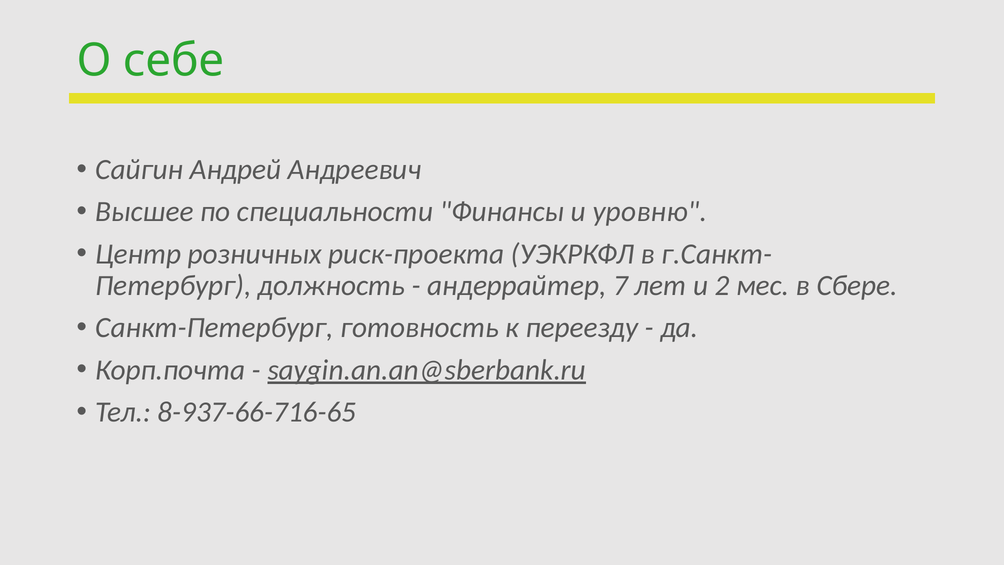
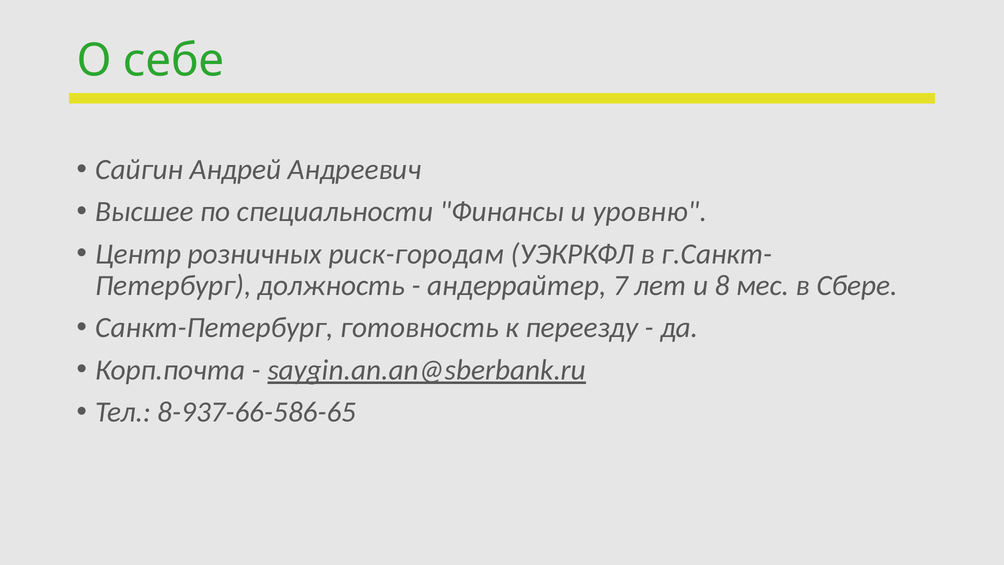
риск-проекта: риск-проекта -> риск-городам (416, 254)
2: 2 -> 8 (722, 285)
8-937-66-716-65: 8-937-66-716-65 -> 8-937-66-586-65 (257, 412)
